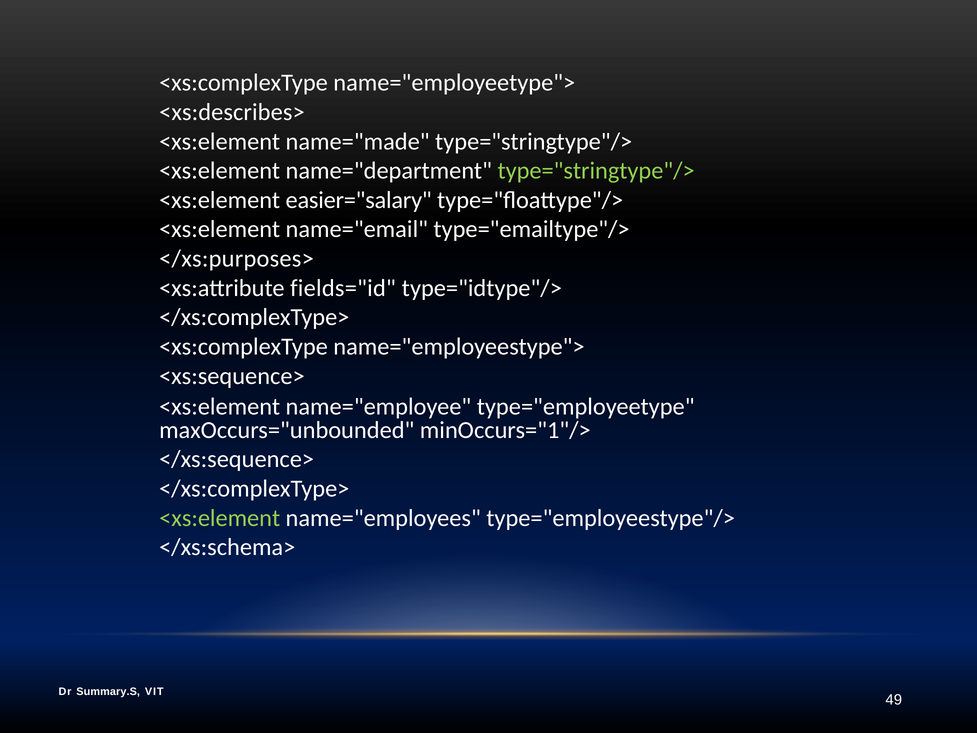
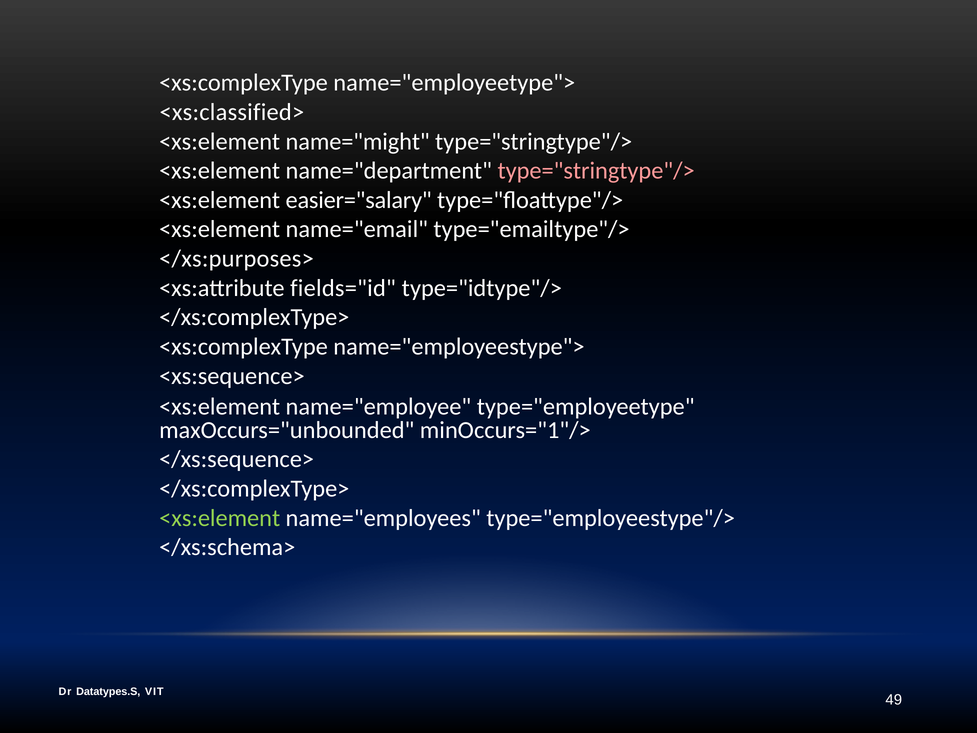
<xs:describes>: <xs:describes> -> <xs:classified> (232, 112)
name="made: name="made -> name="might (358, 141)
type="stringtype"/> colour: light green -> pink (596, 171)
Summary.S: Summary.S -> Datatypes.S (108, 691)
